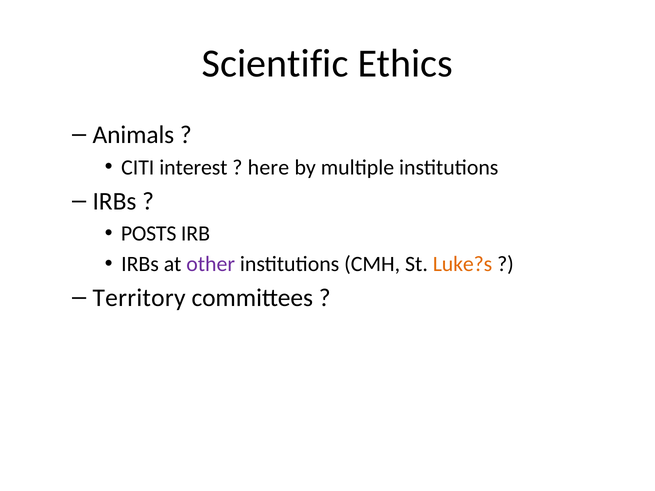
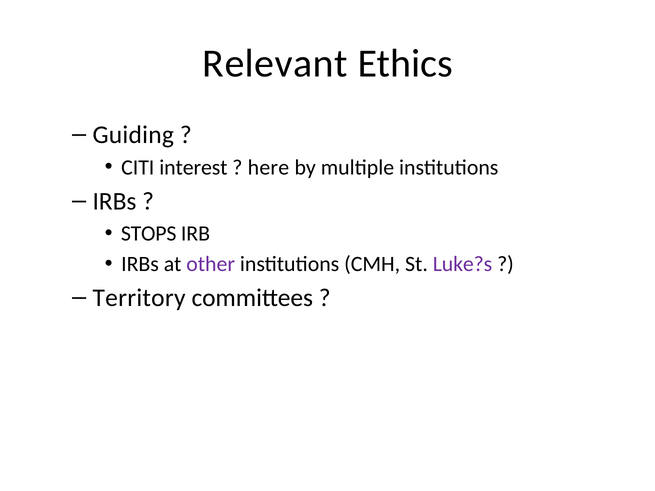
Scientific: Scientific -> Relevant (275, 63)
Animals: Animals -> Guiding (133, 135)
POSTS: POSTS -> STOPS (149, 234)
Luke?s colour: orange -> purple (463, 264)
